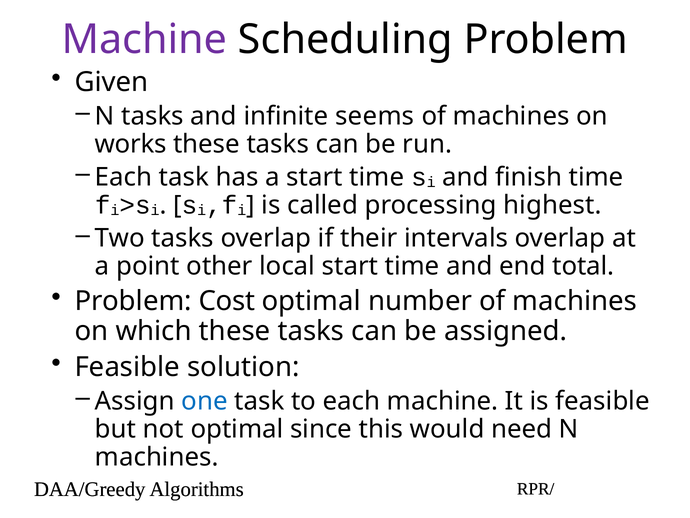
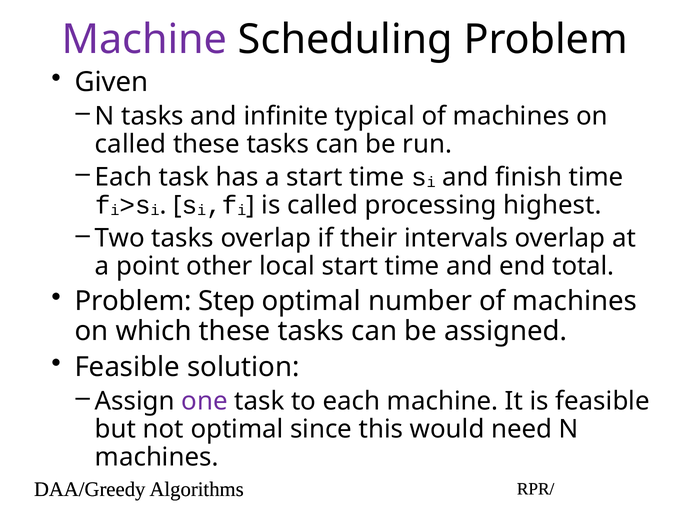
seems: seems -> typical (375, 116)
works: works -> called (131, 144)
Cost: Cost -> Step (227, 301)
one colour: blue -> purple (205, 401)
